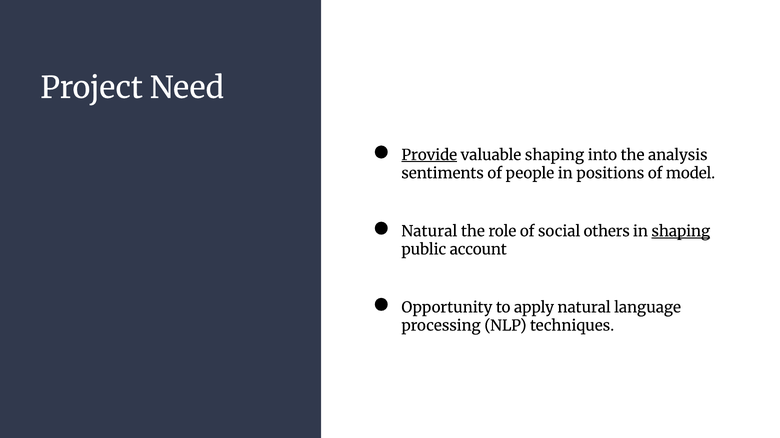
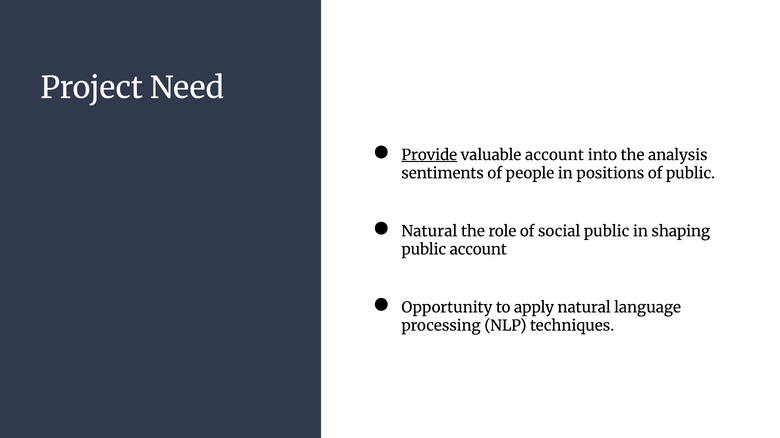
valuable shaping: shaping -> account (554, 155)
of model: model -> public (690, 174)
social others: others -> public (607, 232)
shaping underline: present -> none (681, 232)
